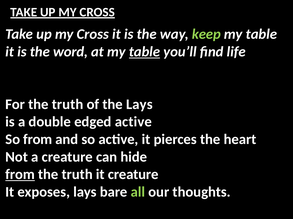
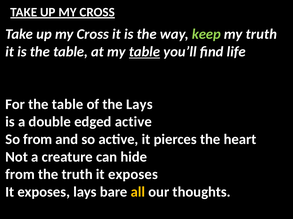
table: table -> truth (261, 34)
is the word: word -> table (71, 52)
For the truth: truth -> table (68, 105)
from underline: present -> none (20, 175)
truth it creature: creature -> exposes (133, 175)
all colour: light green -> yellow (138, 192)
